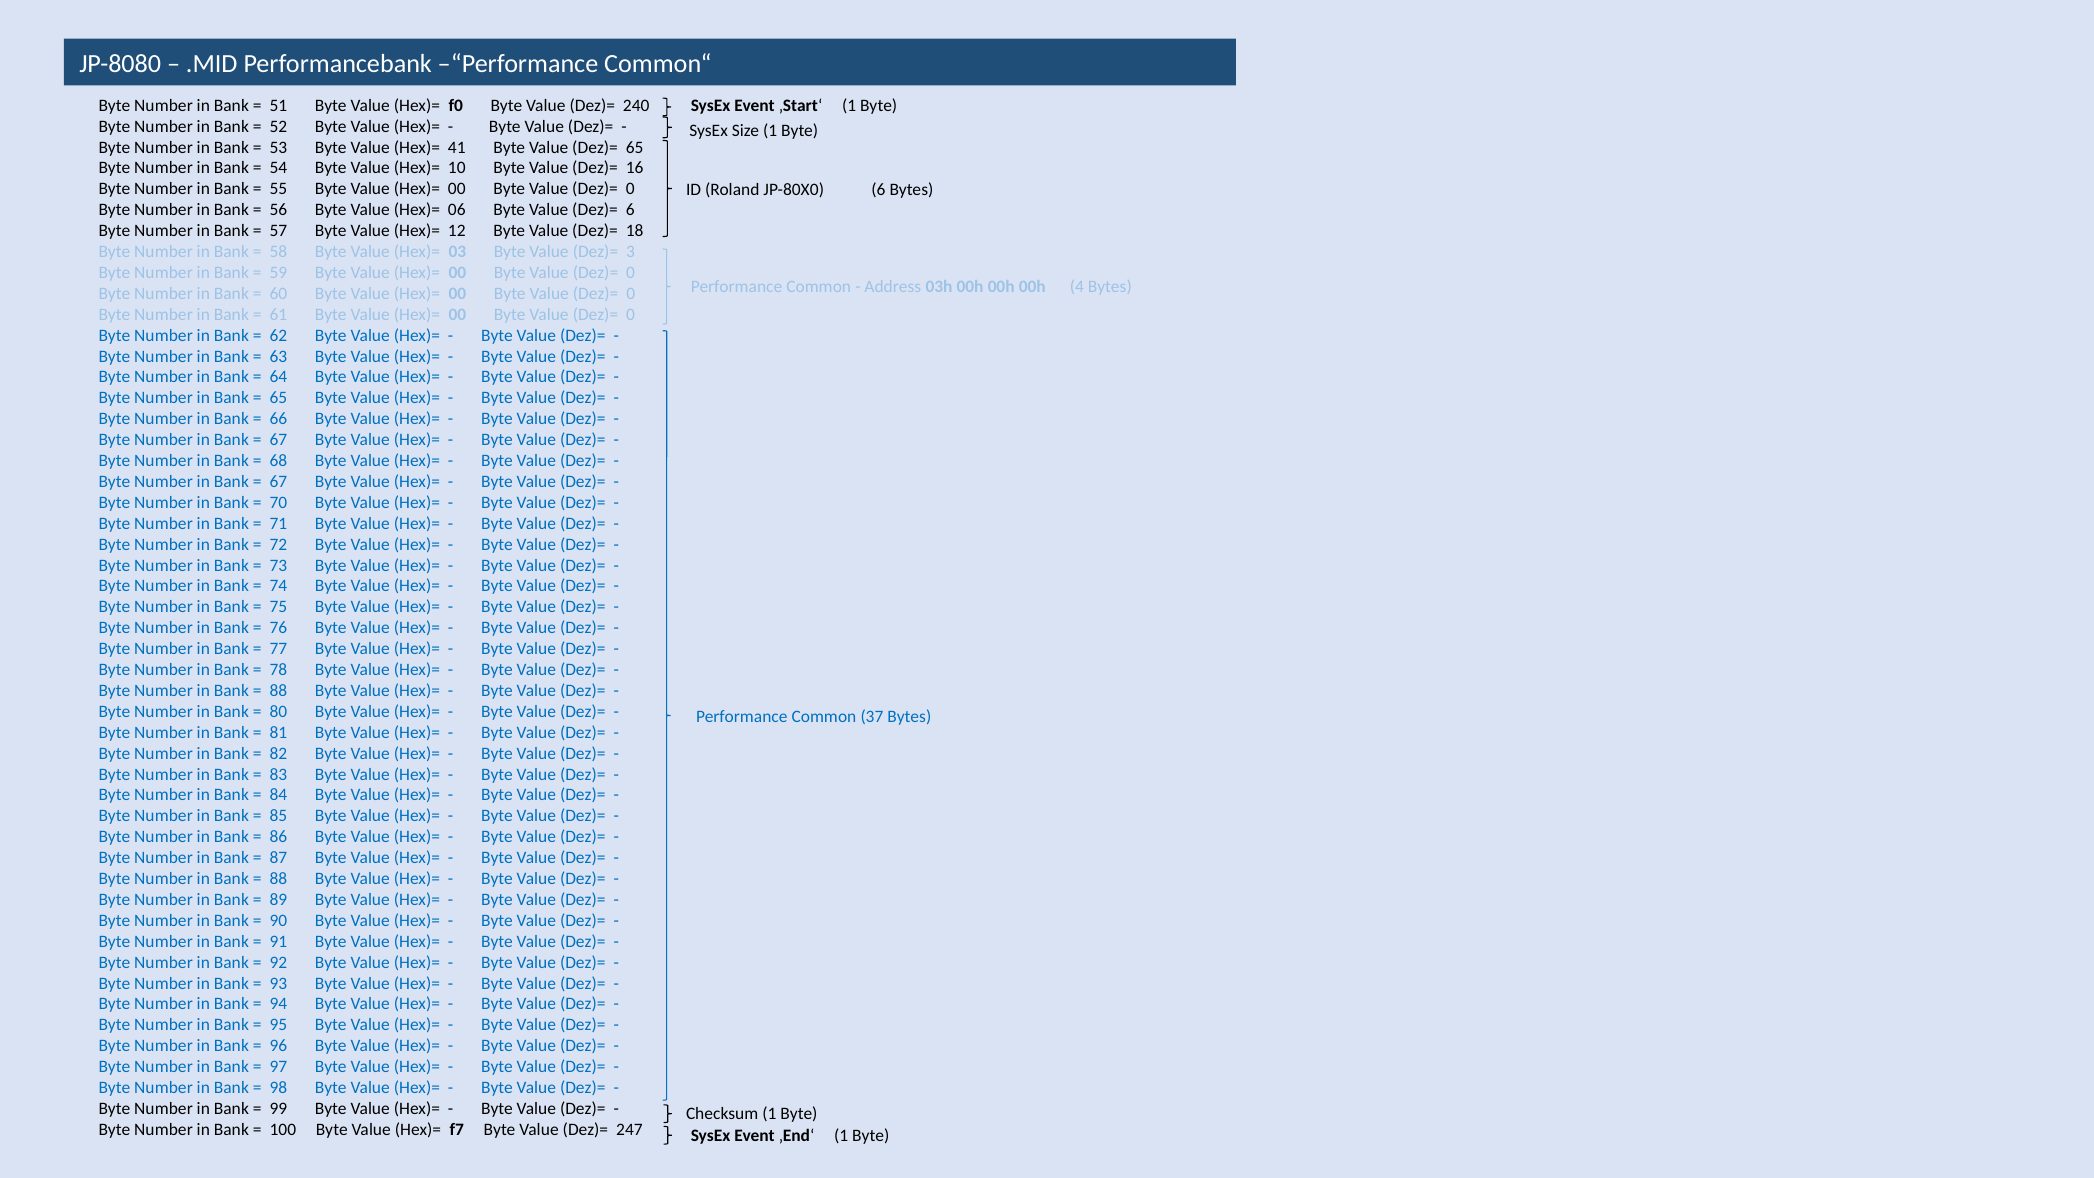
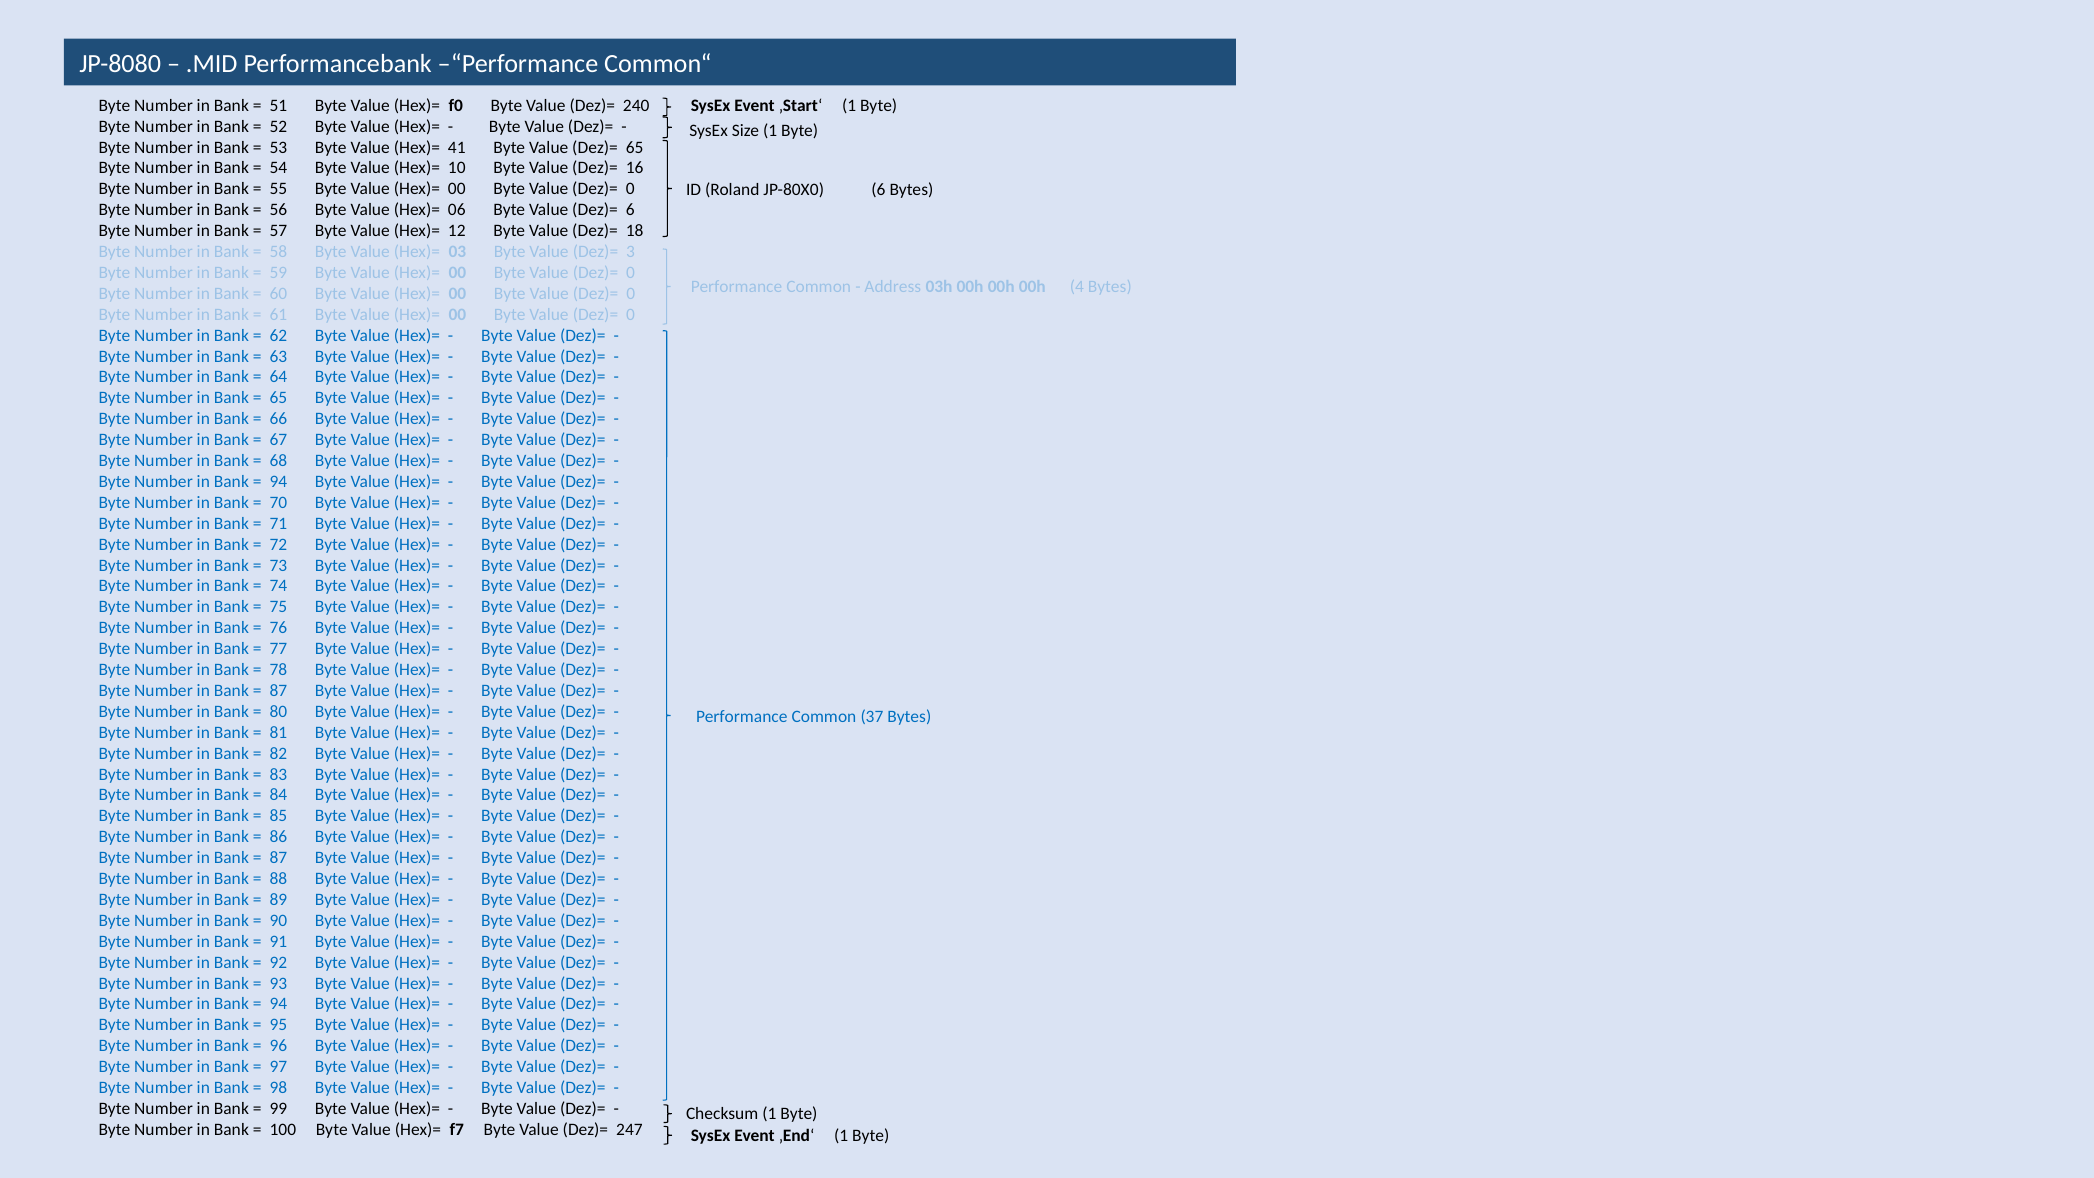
67: 67 -> 94 (278, 482)
88: 88 -> 87 (278, 691)
